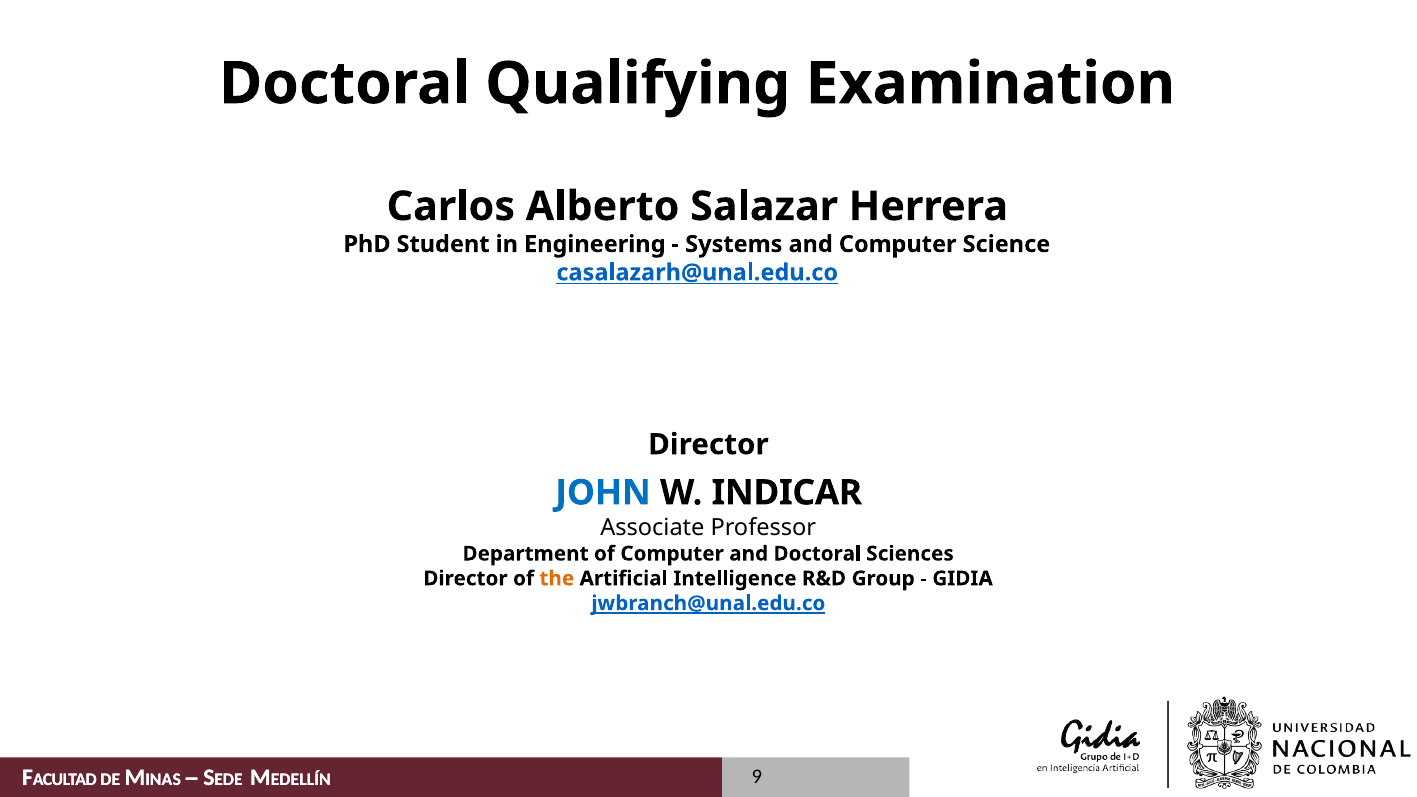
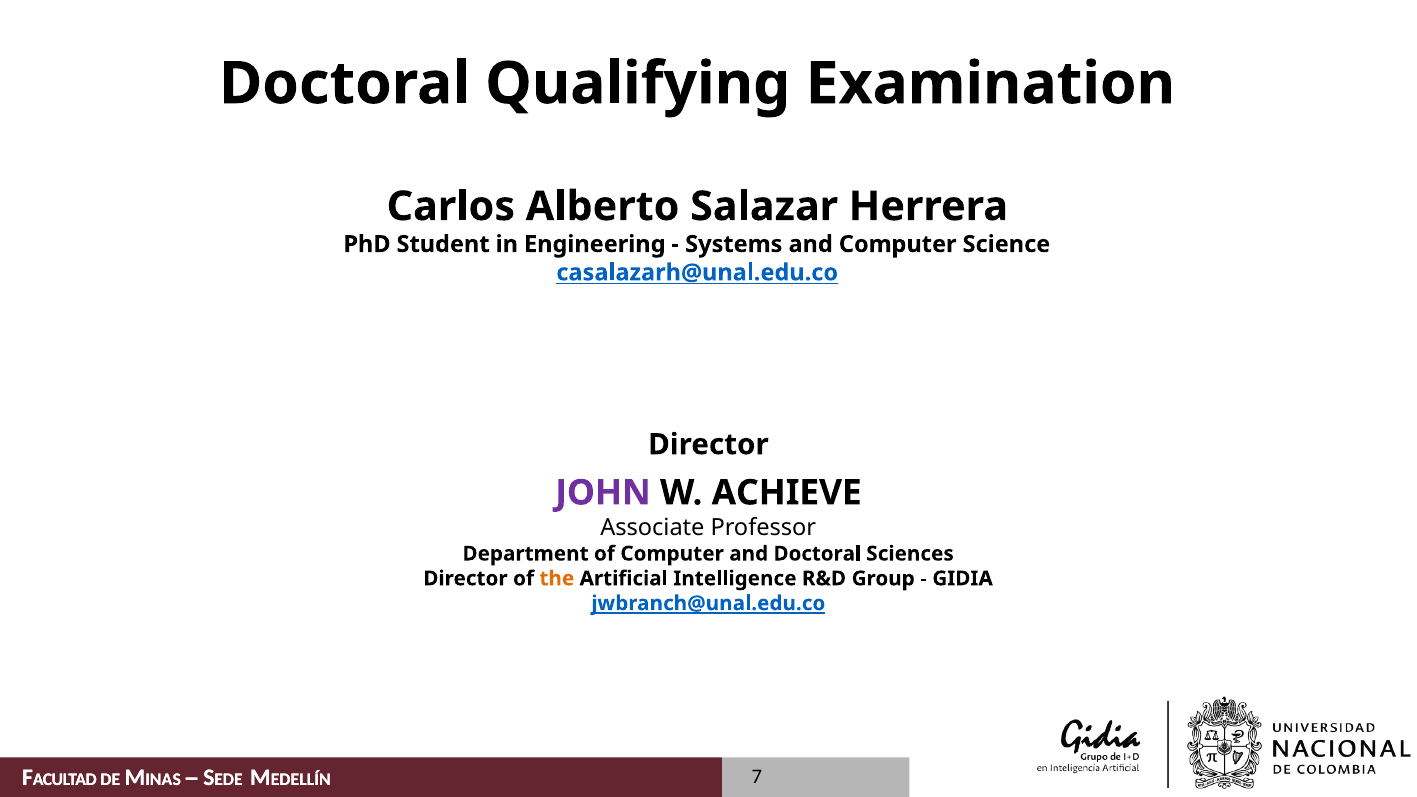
JOHN colour: blue -> purple (603, 493)
INDICAR: INDICAR -> ACHIEVE (787, 493)
9: 9 -> 7 (757, 777)
